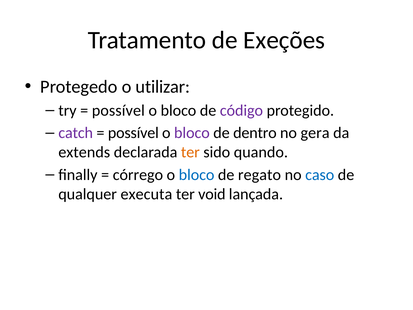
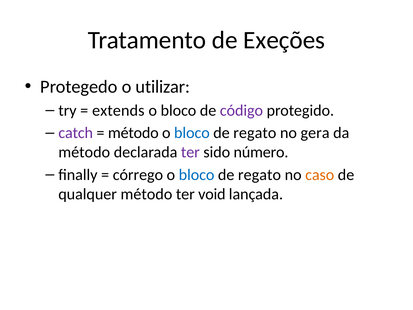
possível: possível -> extends (118, 110)
possível: possível -> método (133, 133)
bloco colour: purple -> blue (192, 133)
dentro: dentro -> regato (255, 133)
extends: extends -> método (84, 152)
ter colour: orange -> purple (190, 152)
quando: quando -> número (261, 152)
caso colour: blue -> orange (320, 175)
qualquer executa: executa -> método (146, 194)
